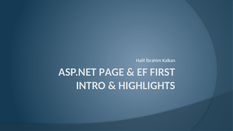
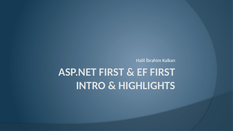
ASP.NET PAGE: PAGE -> FIRST (112, 72)
